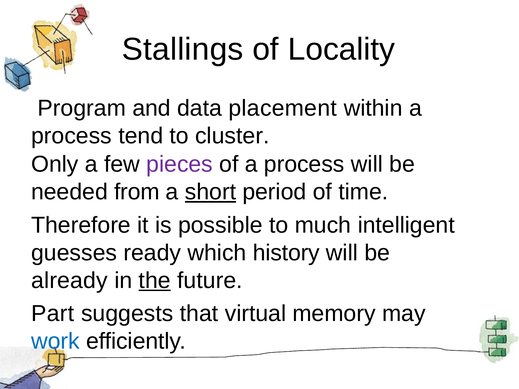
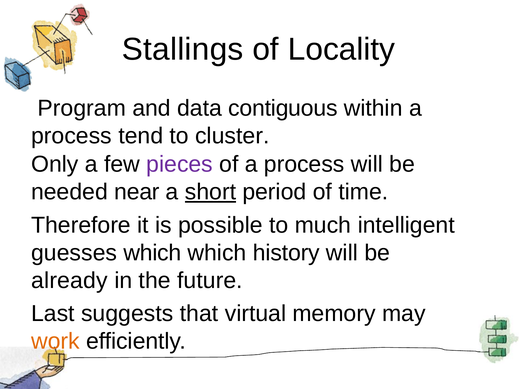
placement: placement -> contiguous (283, 108)
from: from -> near (137, 192)
guesses ready: ready -> which (152, 253)
the underline: present -> none (155, 281)
Part: Part -> Last (53, 314)
work colour: blue -> orange (55, 342)
